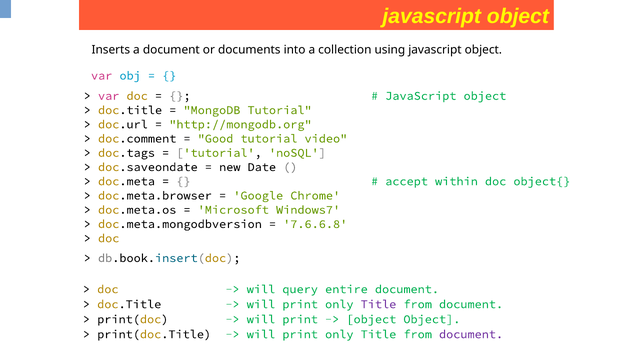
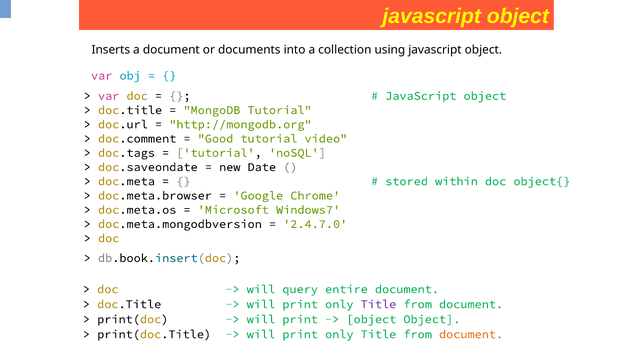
accept: accept -> stored (407, 181)
7.6.6.8: 7.6.6.8 -> 2.4.7.0 (315, 224)
document colour: purple -> orange (471, 334)
